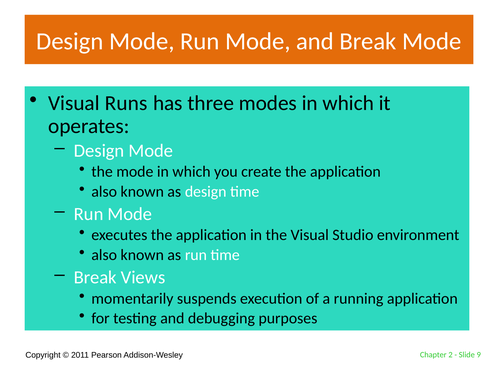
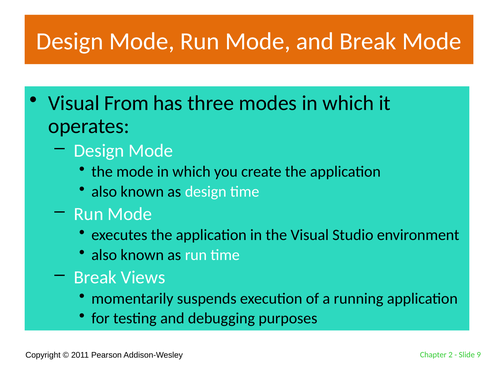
Runs: Runs -> From (126, 103)
